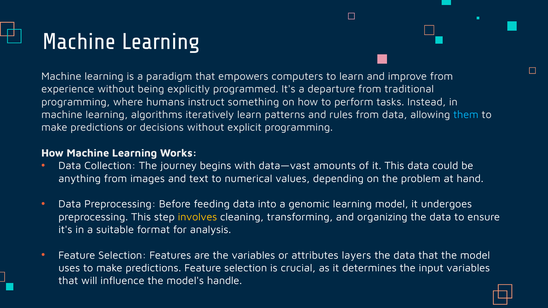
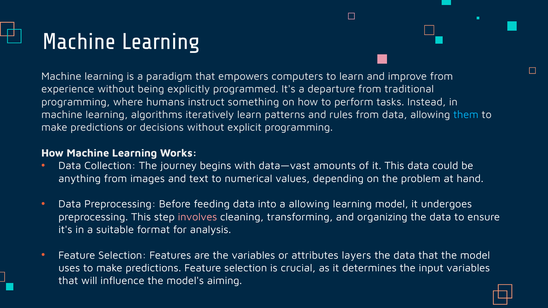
a genomic: genomic -> allowing (309, 204)
involves colour: yellow -> pink (197, 217)
handle: handle -> aiming (225, 281)
